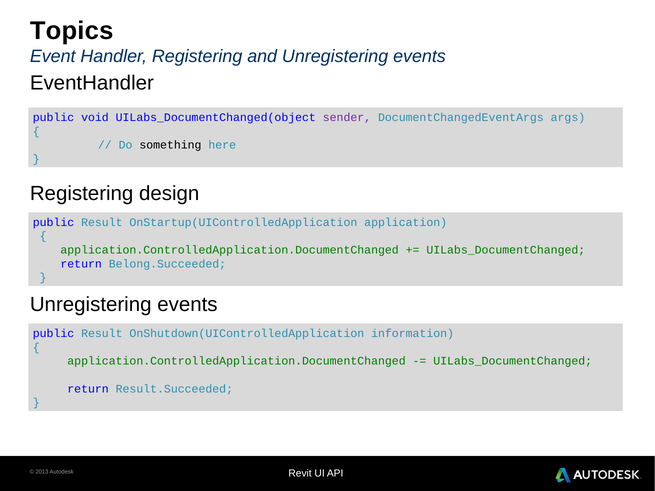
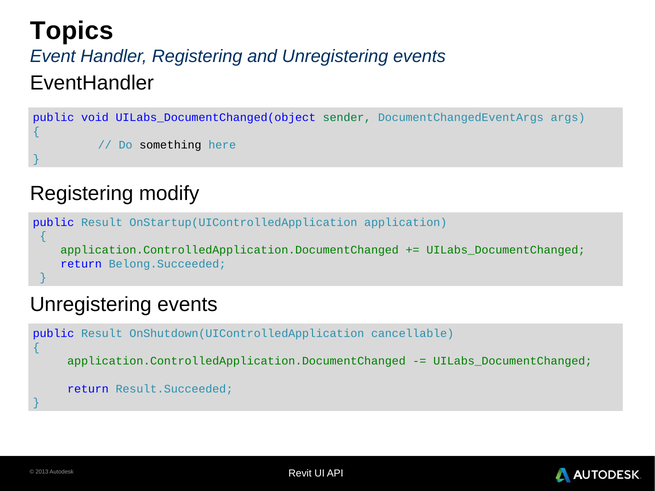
sender colour: purple -> green (347, 117)
design: design -> modify (169, 194)
information: information -> cancellable (413, 334)
